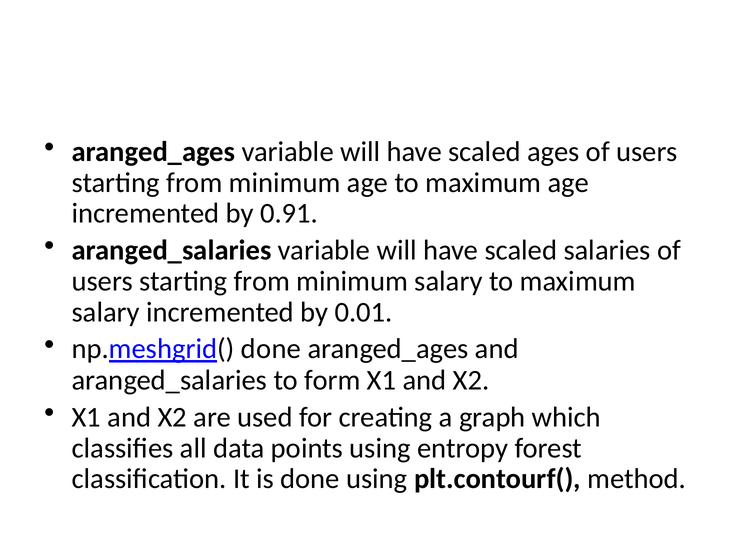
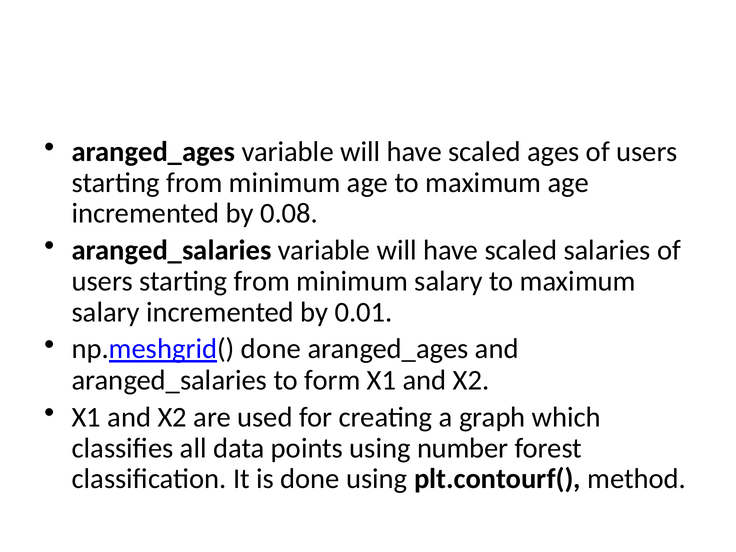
0.91: 0.91 -> 0.08 (289, 213)
entropy: entropy -> number (463, 448)
